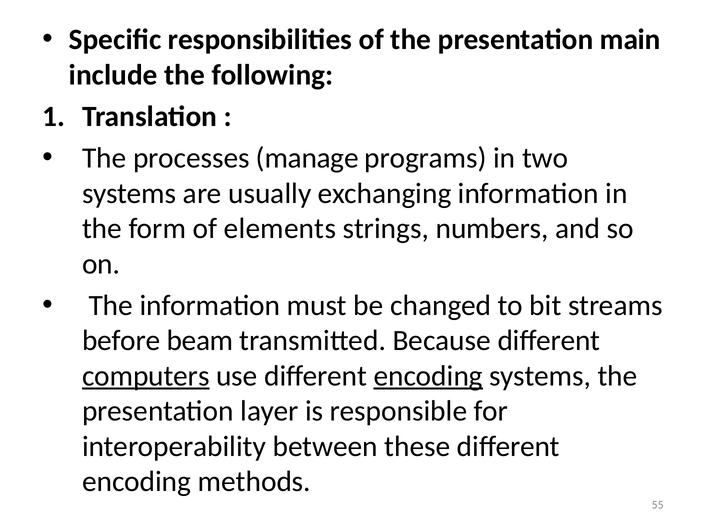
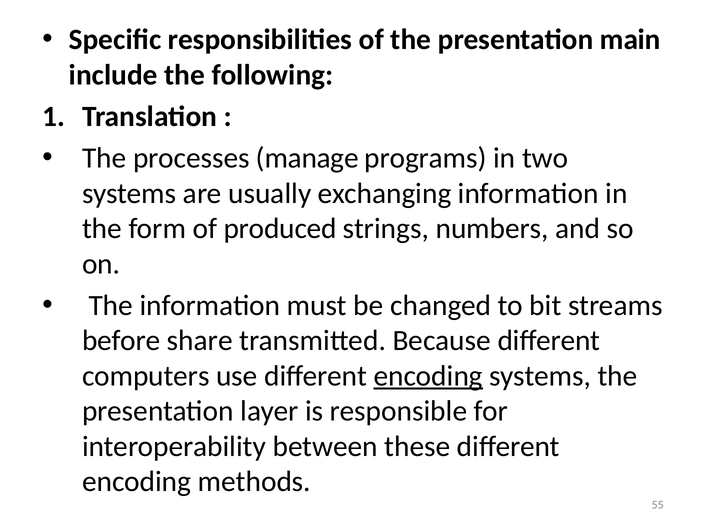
elements: elements -> produced (280, 229)
beam: beam -> share (200, 341)
computers underline: present -> none (146, 376)
